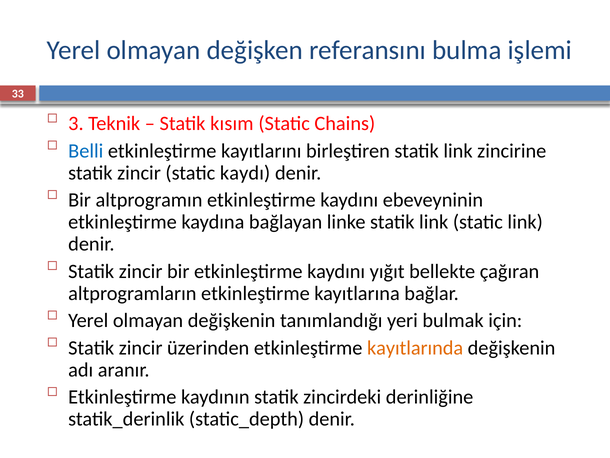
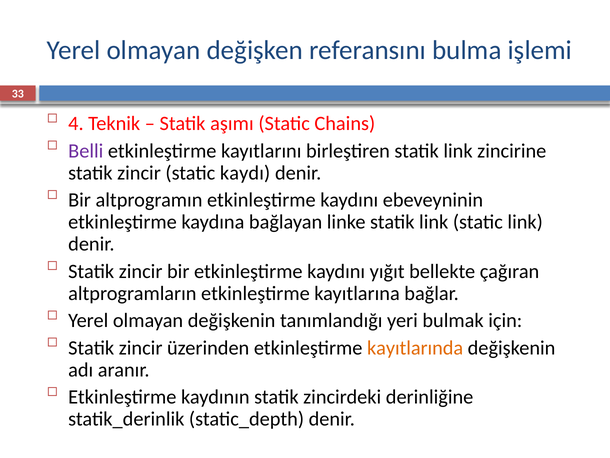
3: 3 -> 4 (76, 123)
kısım: kısım -> aşımı (232, 123)
Belli colour: blue -> purple (86, 151)
